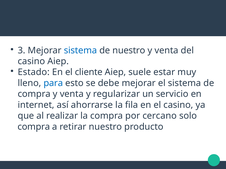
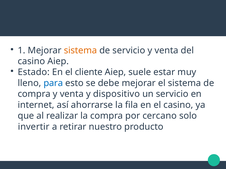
3: 3 -> 1 (22, 50)
sistema colour: blue -> orange (80, 50)
de nuestro: nuestro -> servicio (129, 50)
regularizar: regularizar -> dispositivo (116, 94)
compra: compra -> invertir (34, 127)
